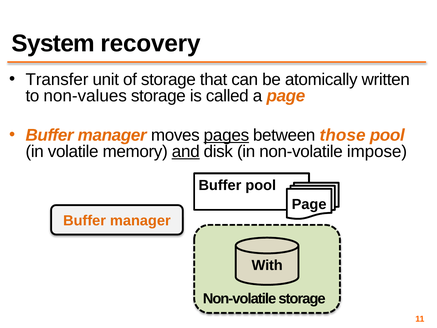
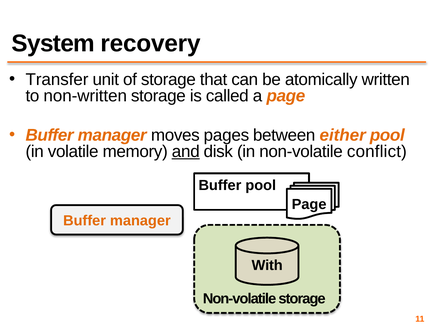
non-values: non-values -> non-written (85, 96)
pages underline: present -> none (226, 135)
those: those -> either (343, 135)
impose: impose -> conflict (377, 151)
